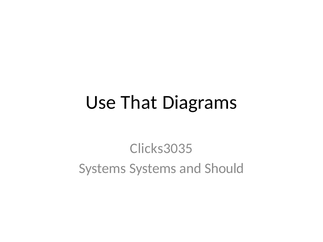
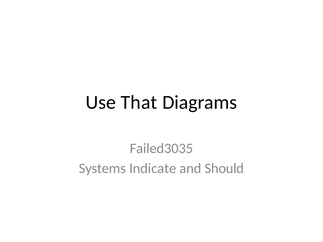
Clicks3035: Clicks3035 -> Failed3035 (161, 149)
Systems Systems: Systems -> Indicate (153, 169)
